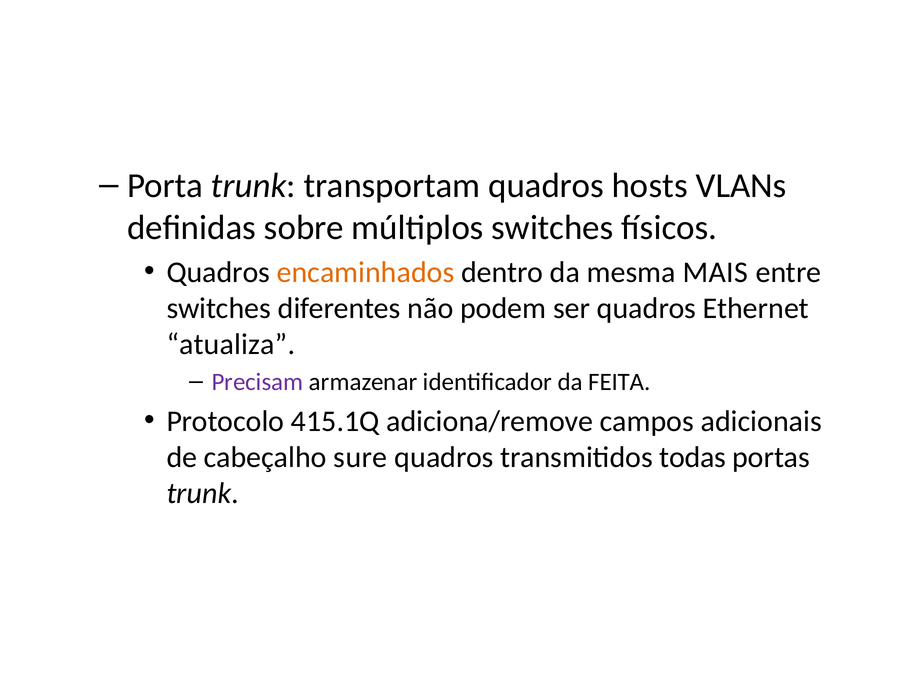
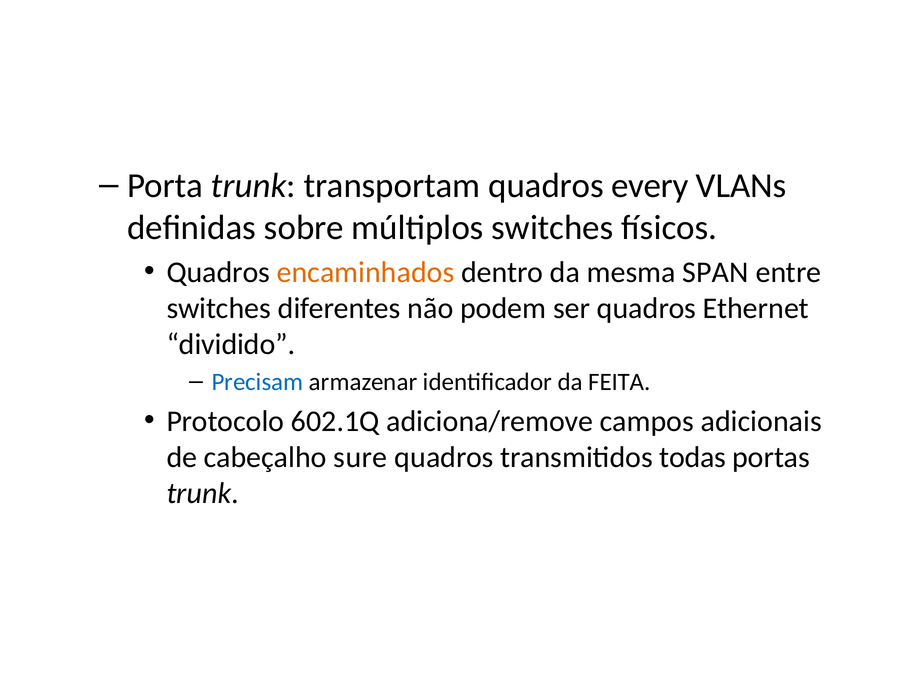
hosts: hosts -> every (650, 185)
MAIS: MAIS -> SPAN (716, 272)
atualiza: atualiza -> dividido (231, 344)
Precisam colour: purple -> blue (257, 382)
415.1Q: 415.1Q -> 602.1Q (335, 421)
